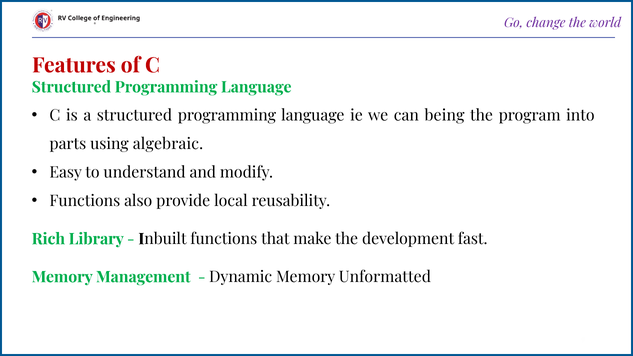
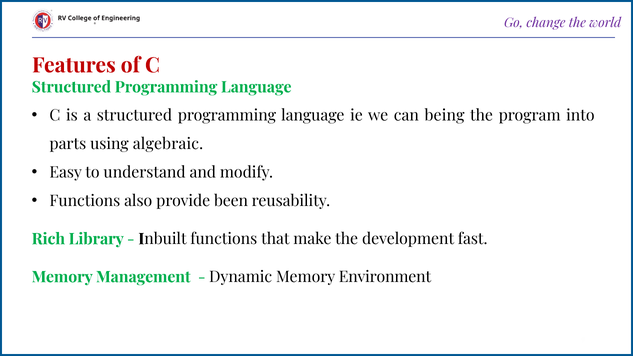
local: local -> been (231, 201)
Unformatted: Unformatted -> Environment (385, 277)
